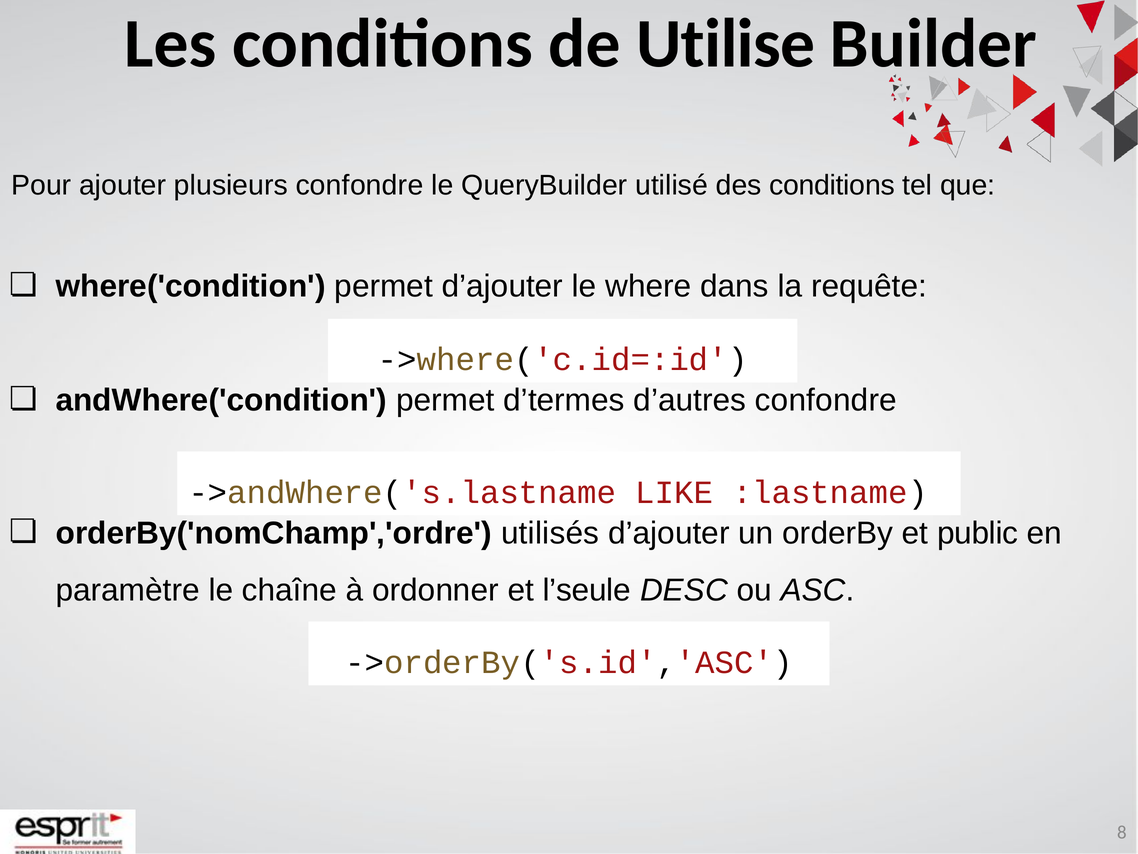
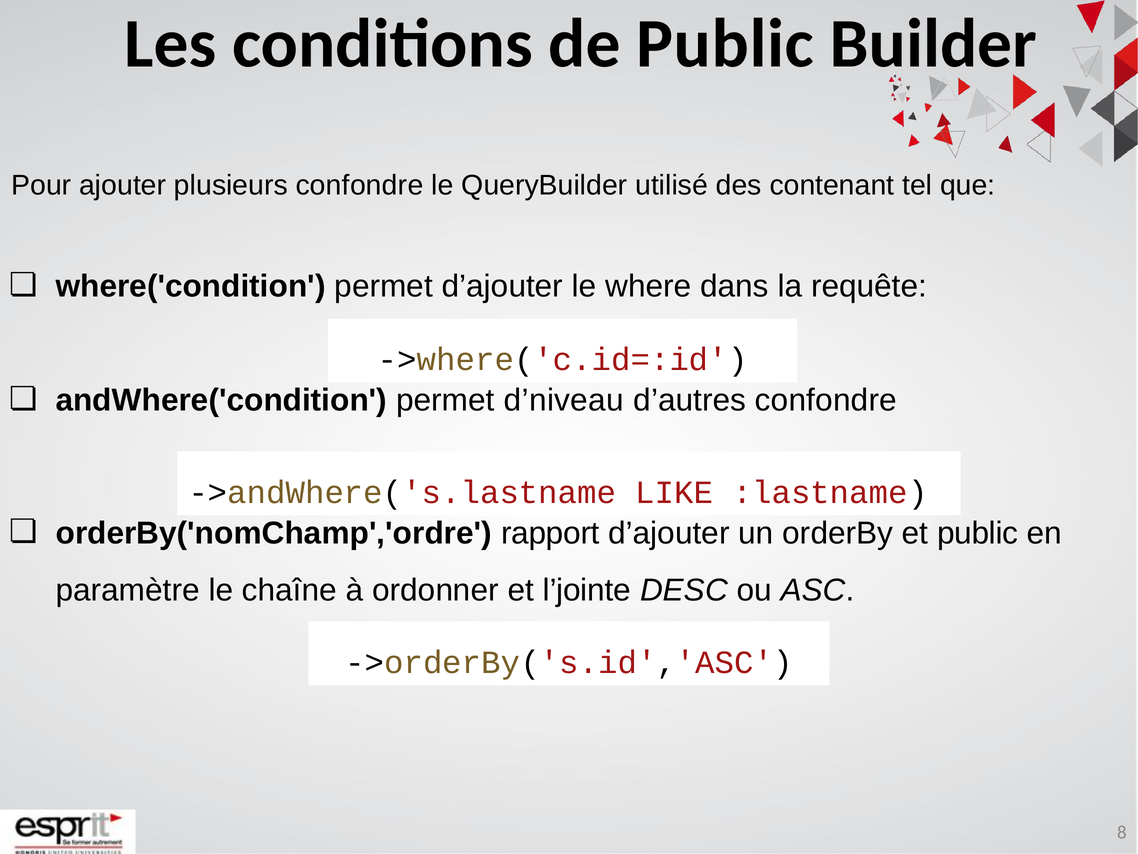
de Utilise: Utilise -> Public (725, 44)
des conditions: conditions -> contenant (832, 185)
d’termes: d’termes -> d’niveau (564, 400)
utilisés: utilisés -> rapport (550, 533)
l’seule: l’seule -> l’jointe (587, 590)
